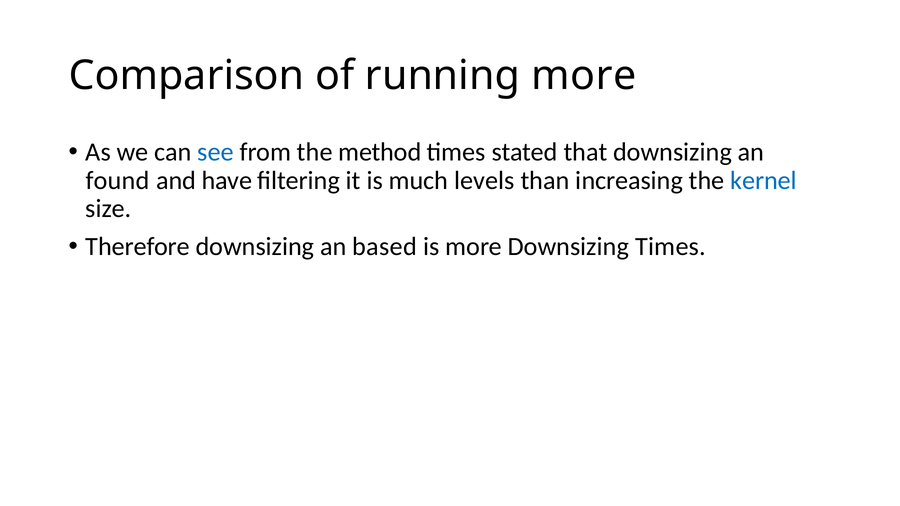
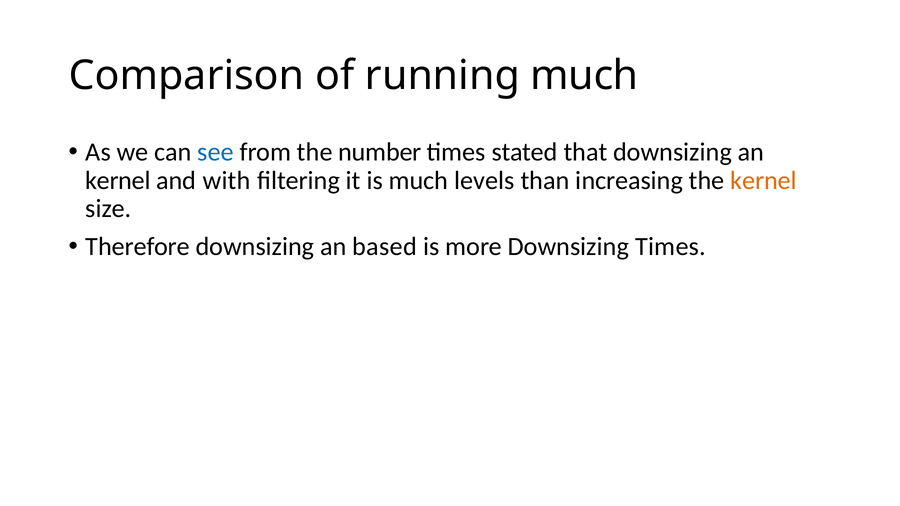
running more: more -> much (584, 76)
method: method -> number (380, 152)
found: found -> kernel (118, 181)
have: have -> with (227, 181)
kernel colour: blue -> orange (764, 181)
